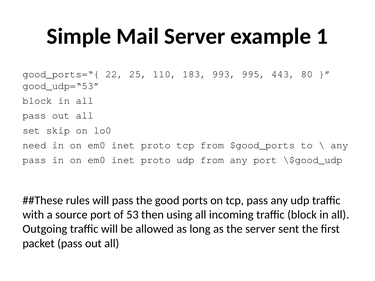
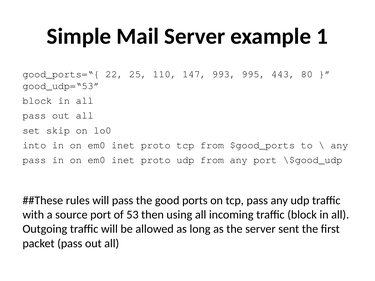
183: 183 -> 147 (194, 74)
need: need -> into (34, 145)
